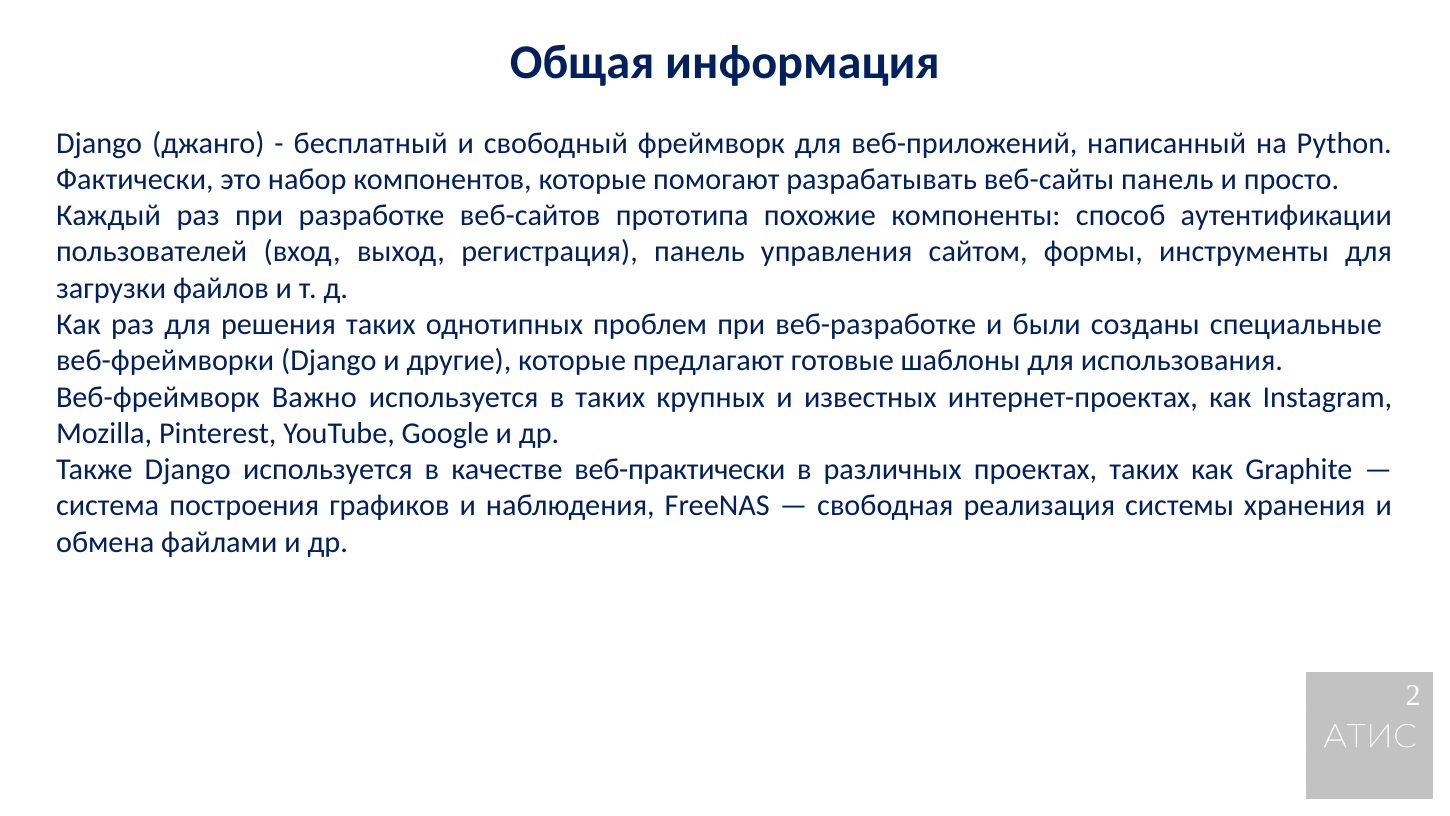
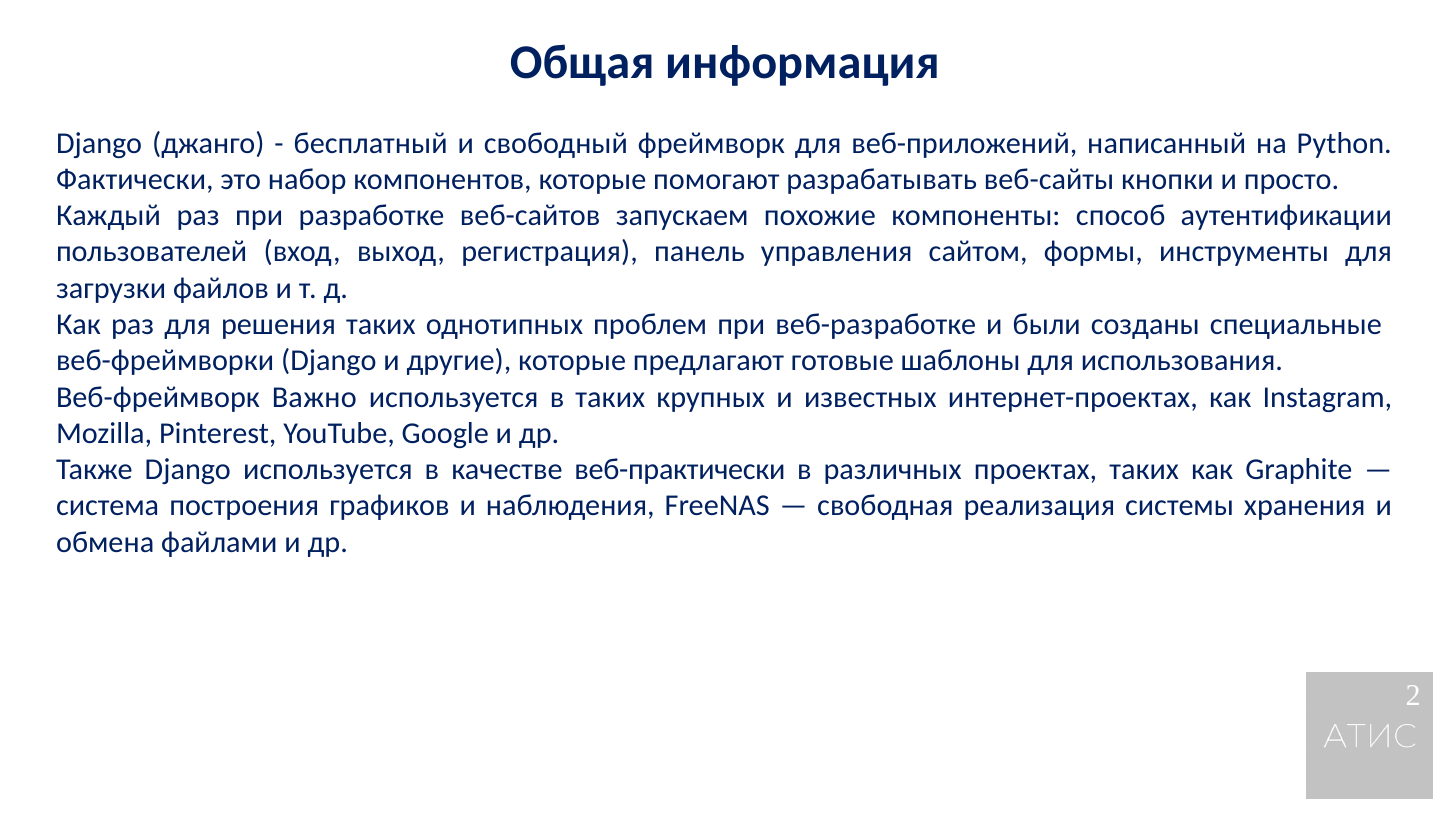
веб-сайты панель: панель -> кнопки (1167, 179)
прототипа: прототипа -> запускаем (682, 216)
